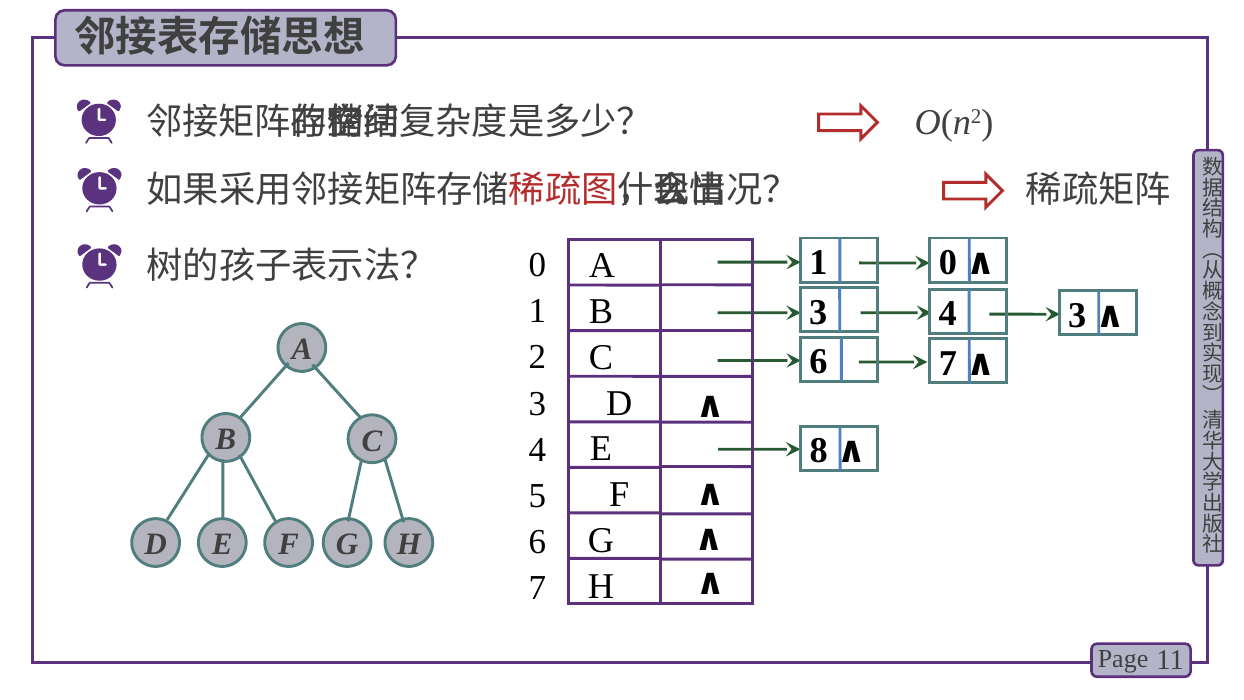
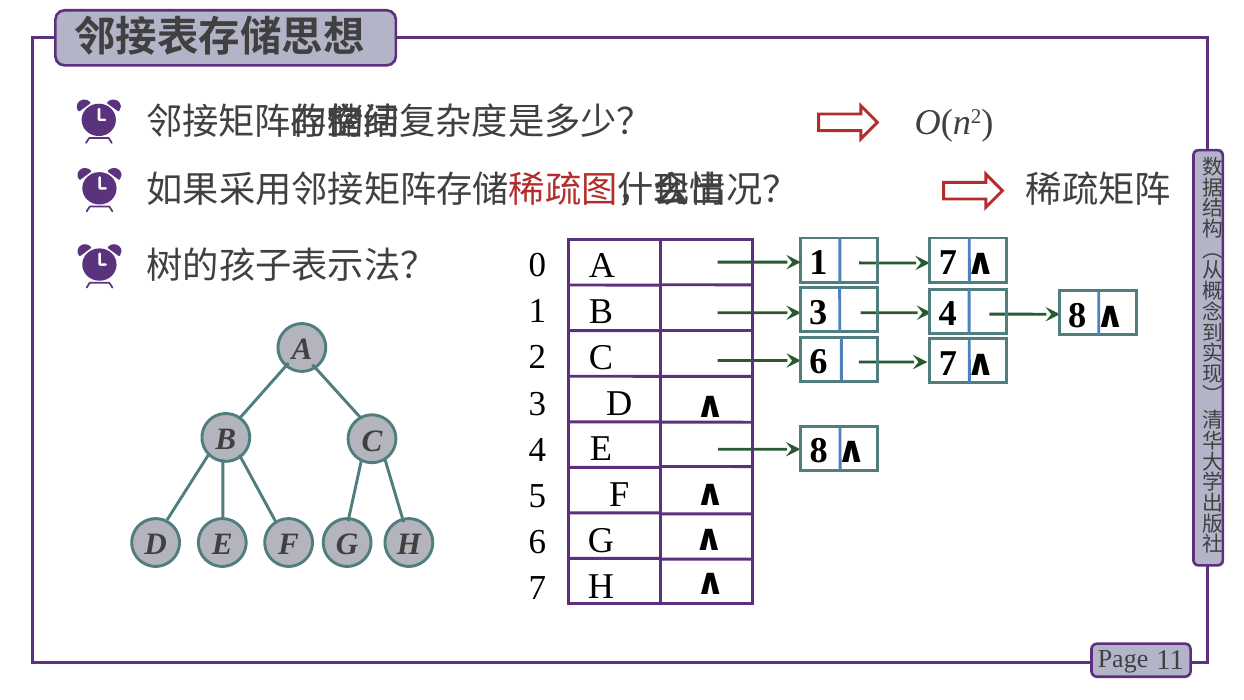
1 0: 0 -> 7 (948, 262)
4 3: 3 -> 8 (1077, 315)
